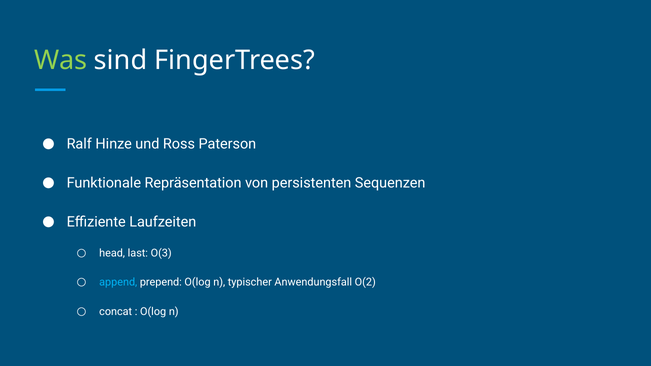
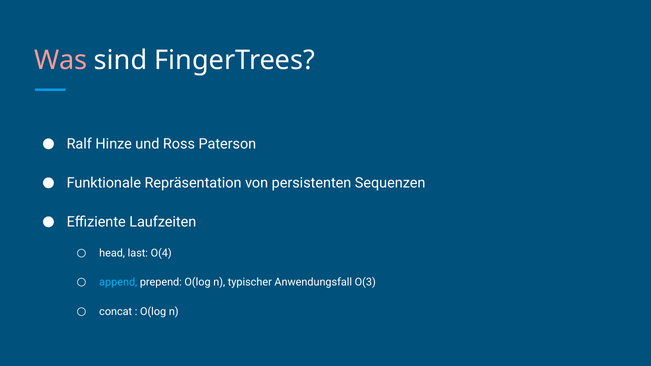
Was colour: light green -> pink (61, 61)
O(3: O(3 -> O(4 (161, 253)
O(2: O(2 -> O(3 (365, 283)
